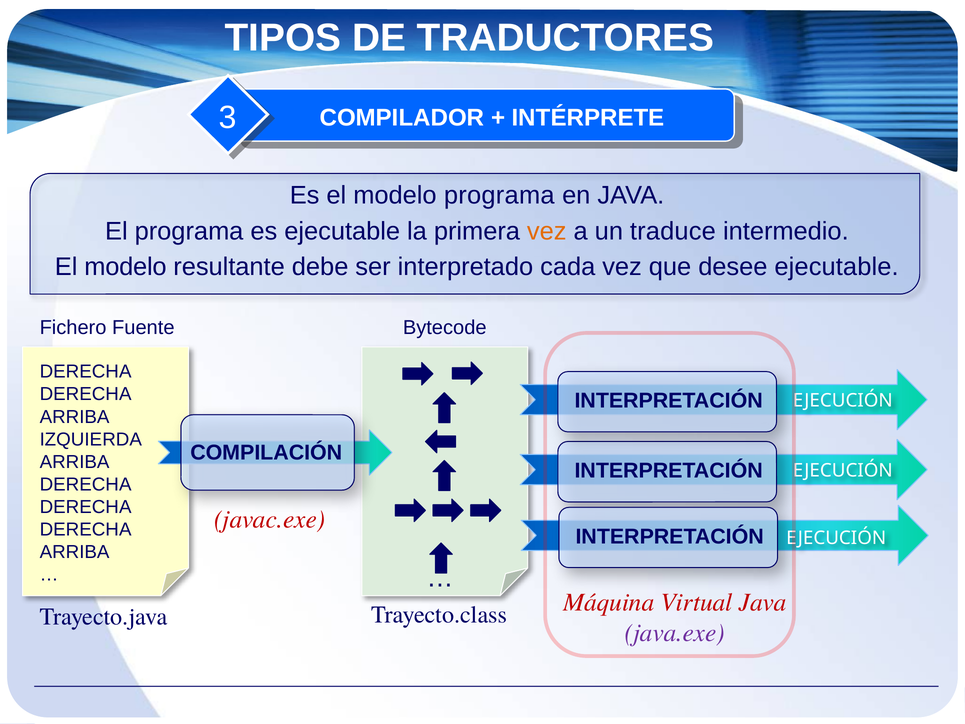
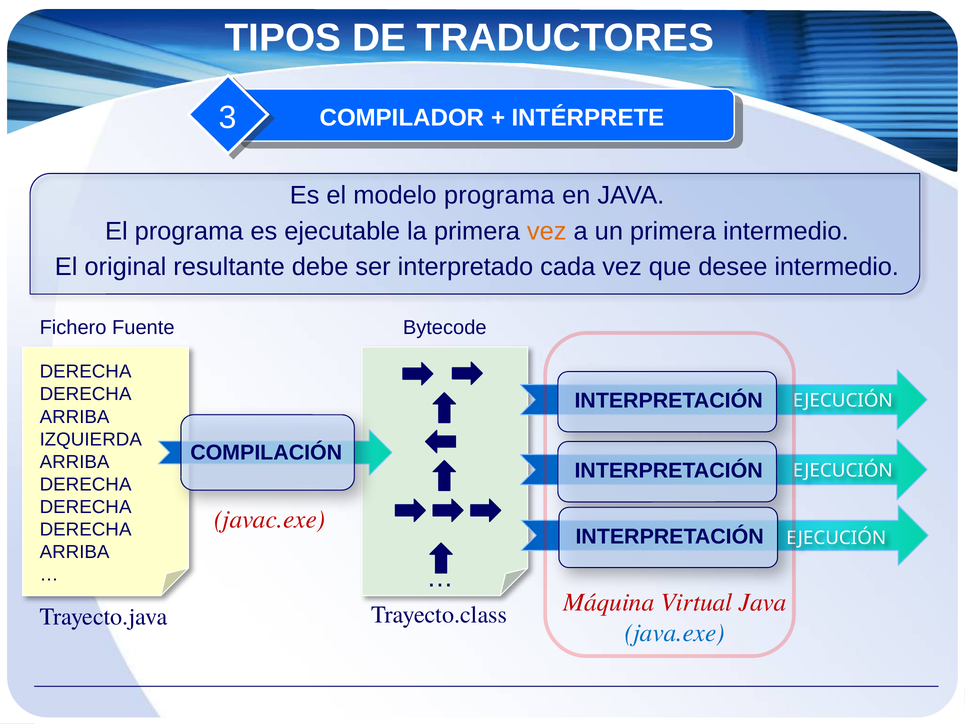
un traduce: traduce -> primera (673, 231)
modelo: modelo -> original (125, 267)
desee ejecutable: ejecutable -> intermedio (837, 267)
java.exe colour: purple -> blue (675, 633)
